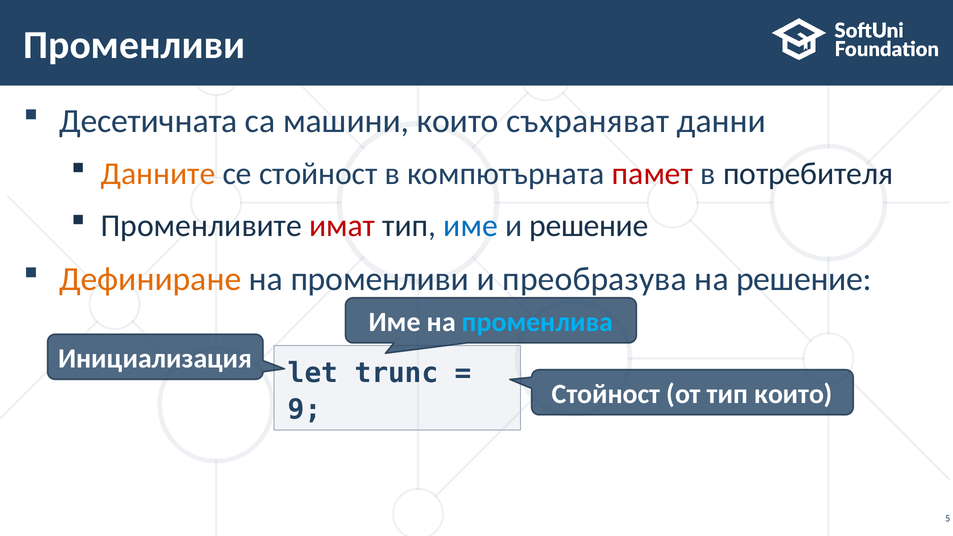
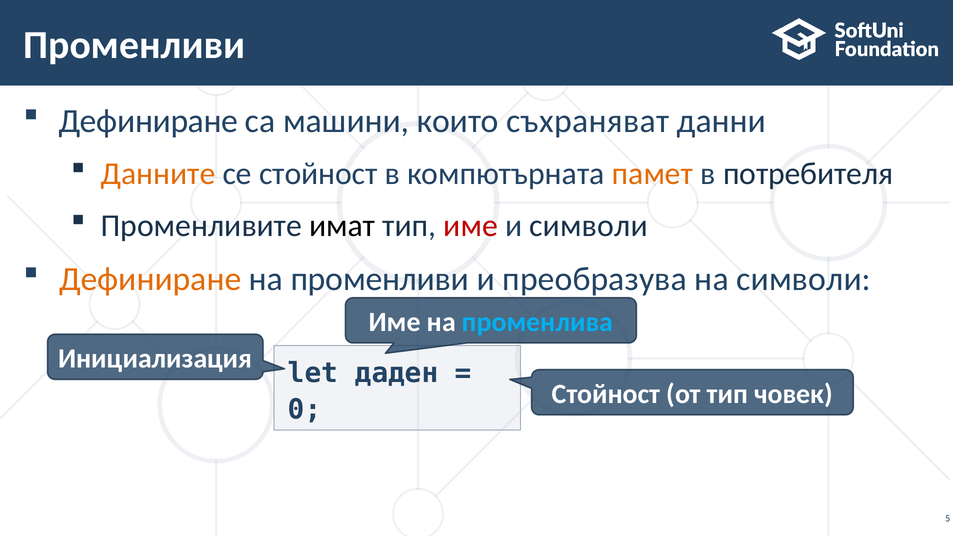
Десетичната: Десетичната -> Дефиниране (148, 121)
памет colour: red -> orange (652, 174)
имат colour: red -> black (342, 226)
име colour: blue -> red (471, 226)
и решение: решение -> символи (589, 226)
на решение: решение -> символи (804, 279)
trunc: trunc -> даден (397, 373)
тип които: които -> човек (793, 394)
9: 9 -> 0 (305, 410)
